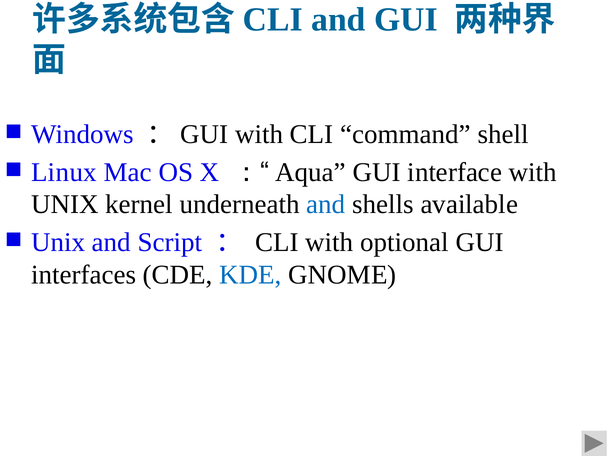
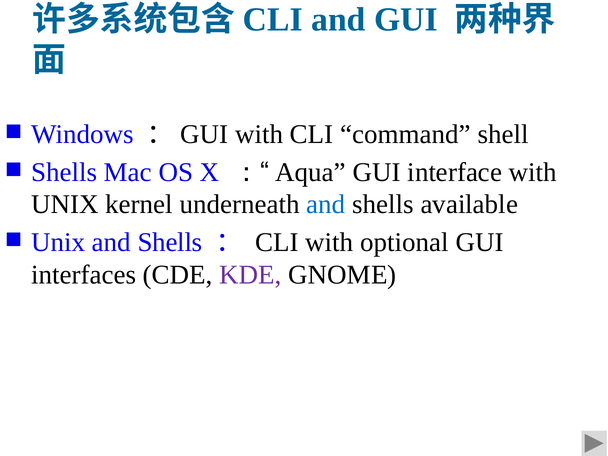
Linux: Linux -> Shells (64, 172)
Unix and Script: Script -> Shells (170, 242)
KDE colour: blue -> purple (250, 275)
